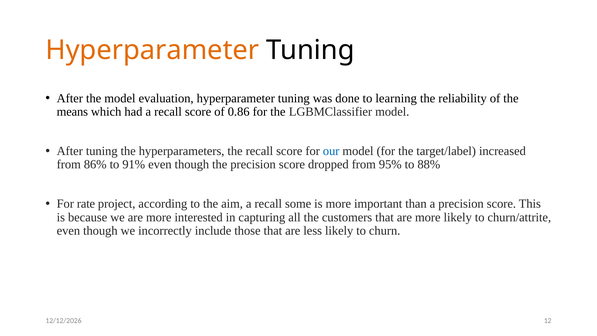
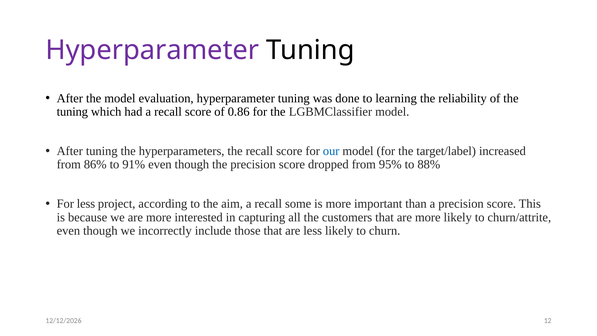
Hyperparameter colour: orange -> purple (152, 50)
means: means -> tuning (72, 112)
For rate: rate -> less (86, 204)
